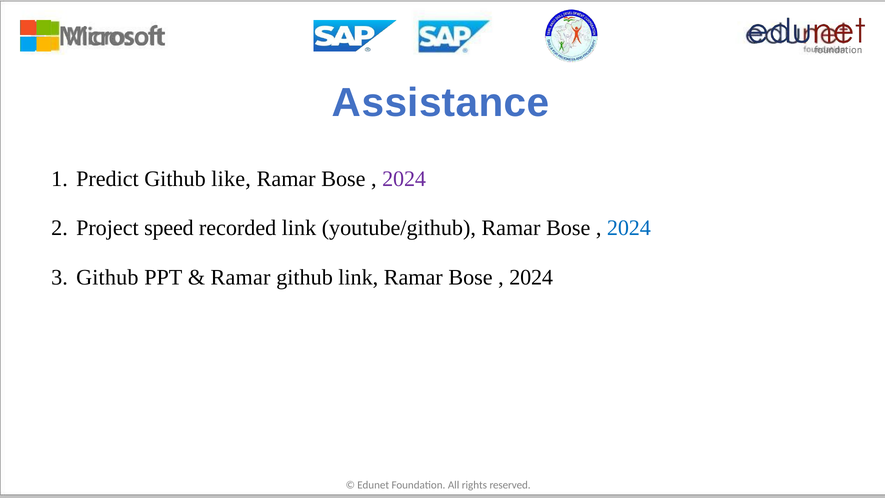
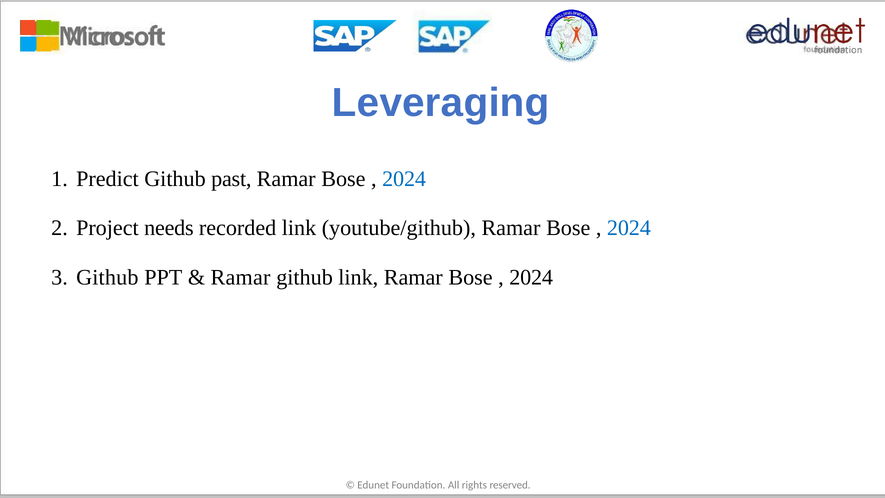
Assistance: Assistance -> Leveraging (441, 103)
like: like -> past (231, 179)
2024 colour: purple -> blue (404, 179)
speed: speed -> needs (169, 228)
